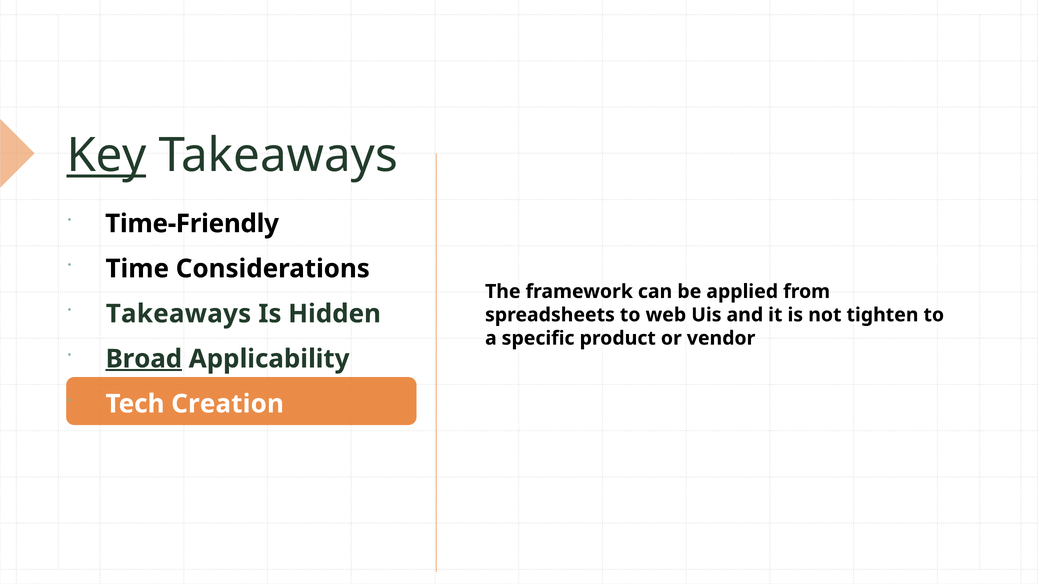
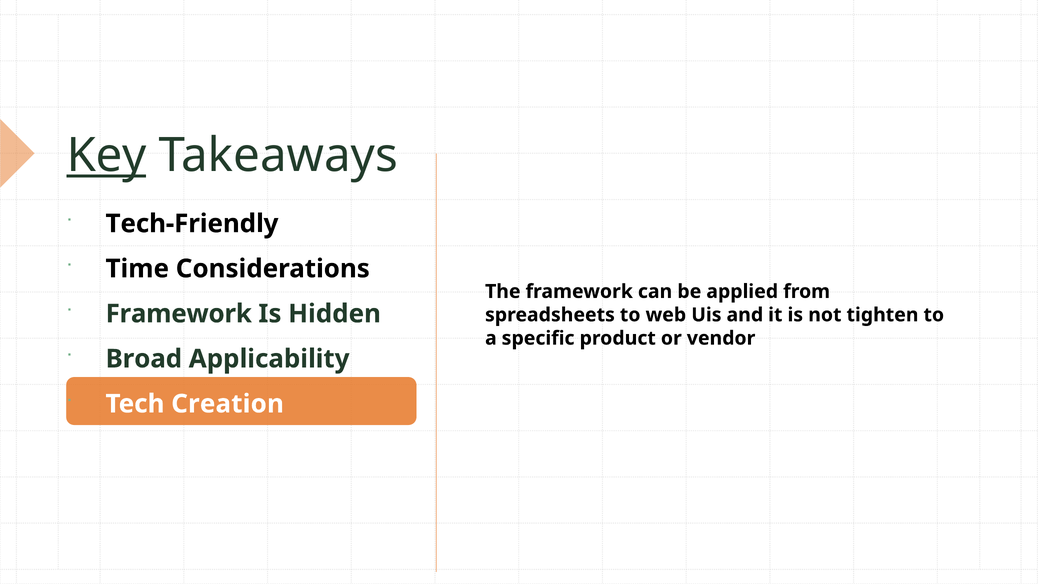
Time-Friendly: Time-Friendly -> Tech-Friendly (192, 224)
Takeaways: Takeaways -> Framework (179, 314)
Broad underline: present -> none (144, 359)
